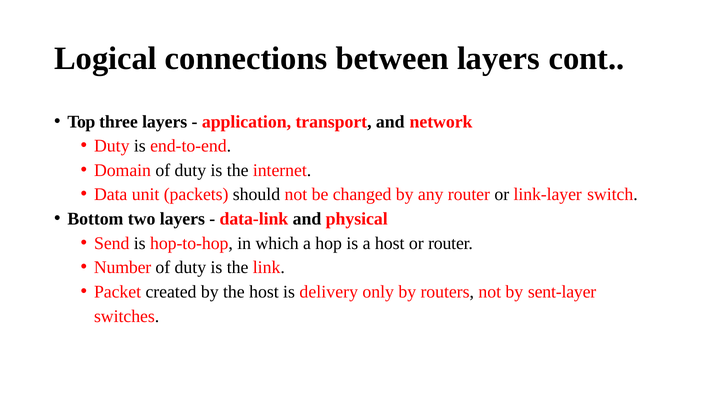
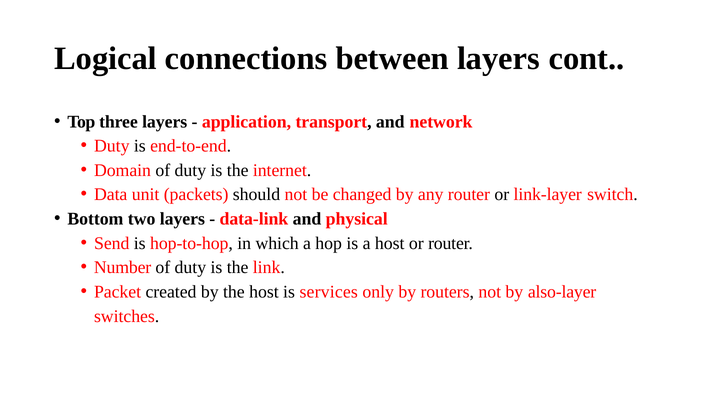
delivery: delivery -> services (329, 291)
sent-layer: sent-layer -> also-layer (562, 291)
